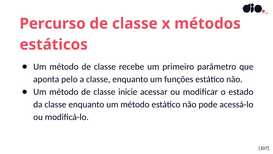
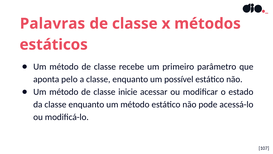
Percurso: Percurso -> Palavras (52, 24)
funções: funções -> possível (179, 79)
